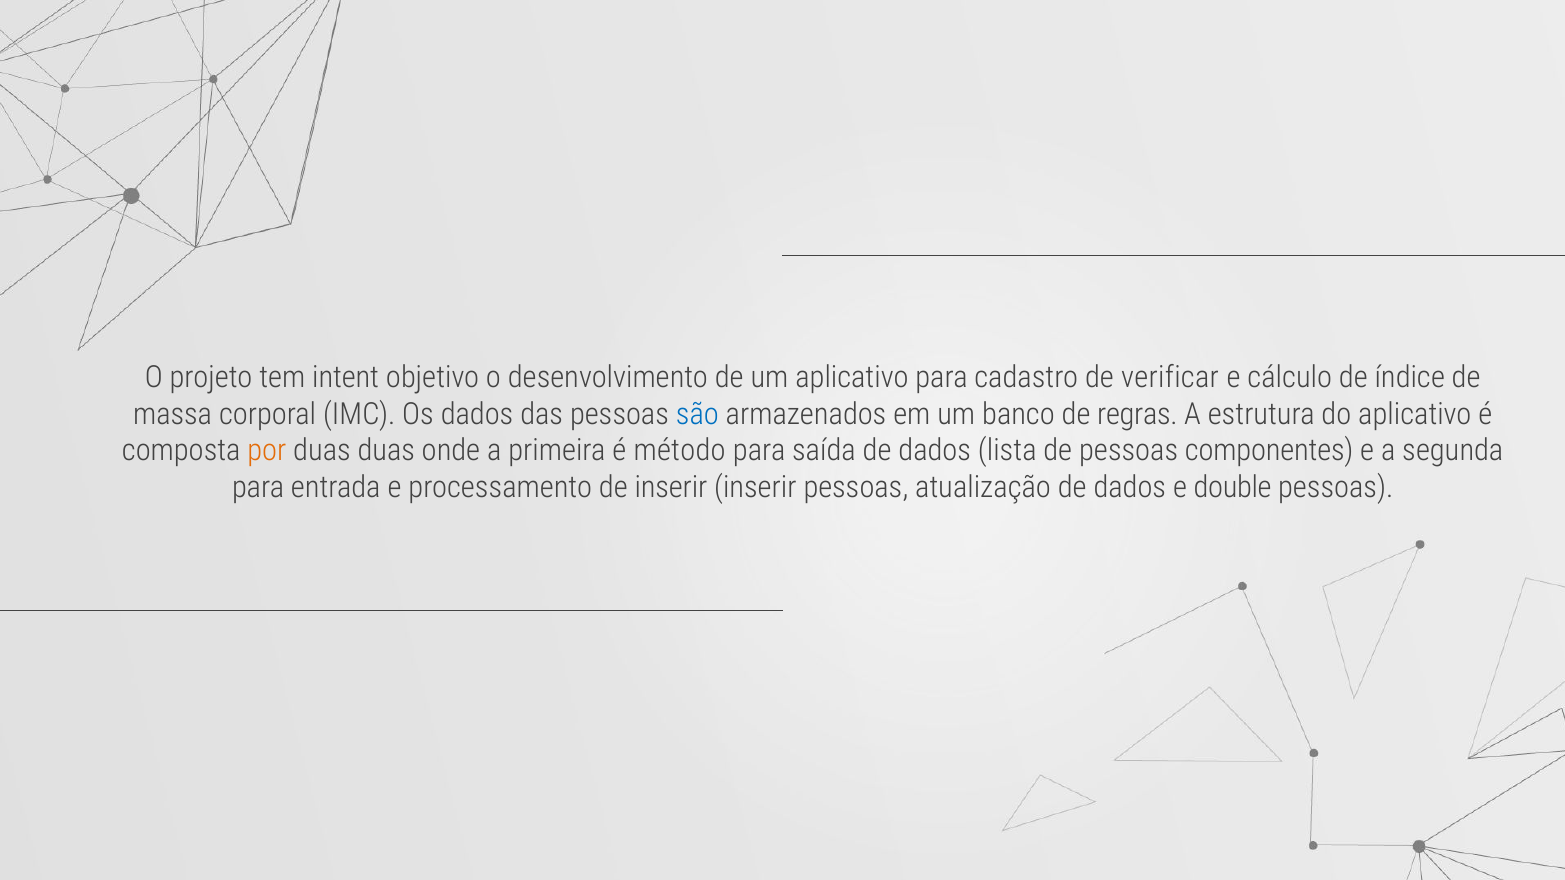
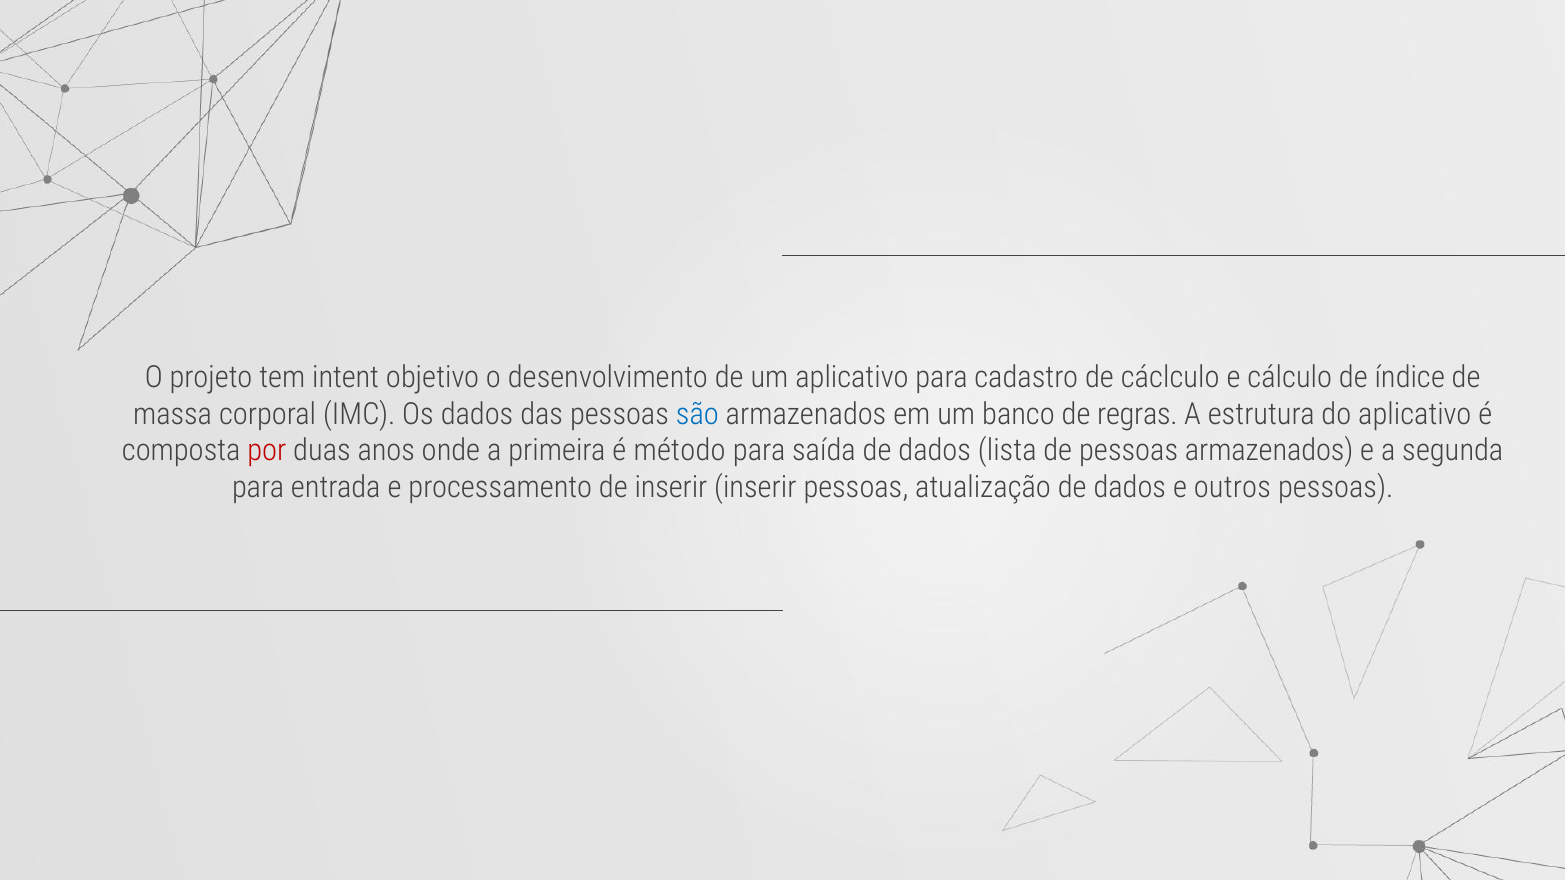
verificar: verificar -> cáclculo (1170, 378)
por colour: orange -> red (267, 451)
duas duas: duas -> anos (386, 451)
pessoas componentes: componentes -> armazenados (1269, 451)
double: double -> outros (1232, 487)
